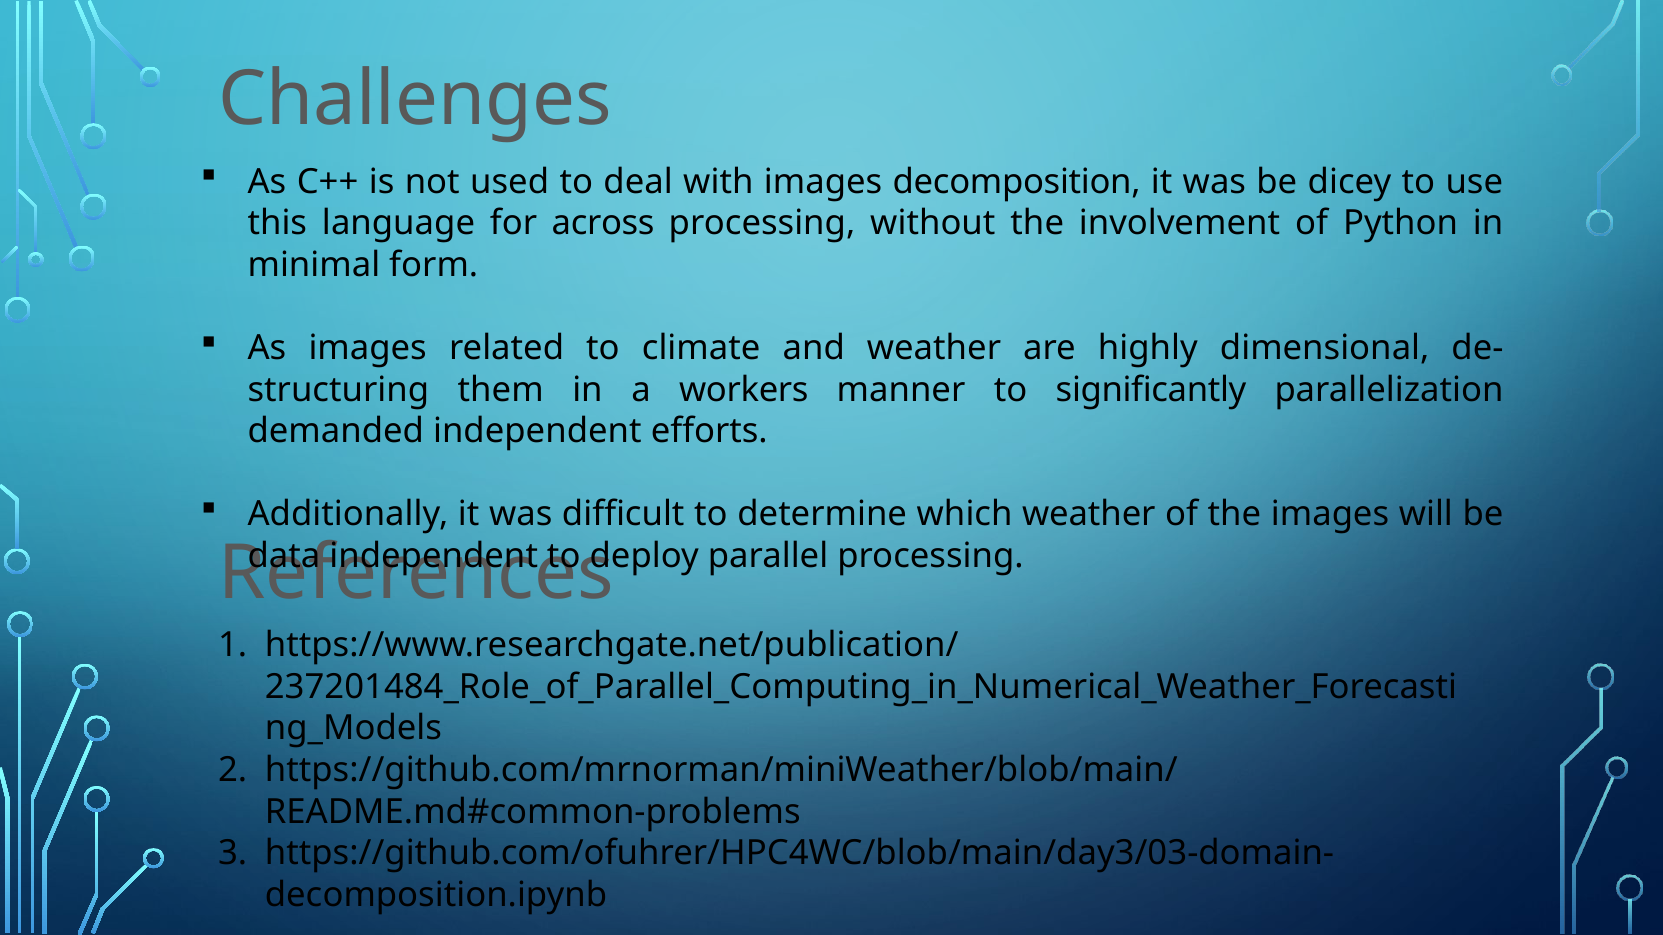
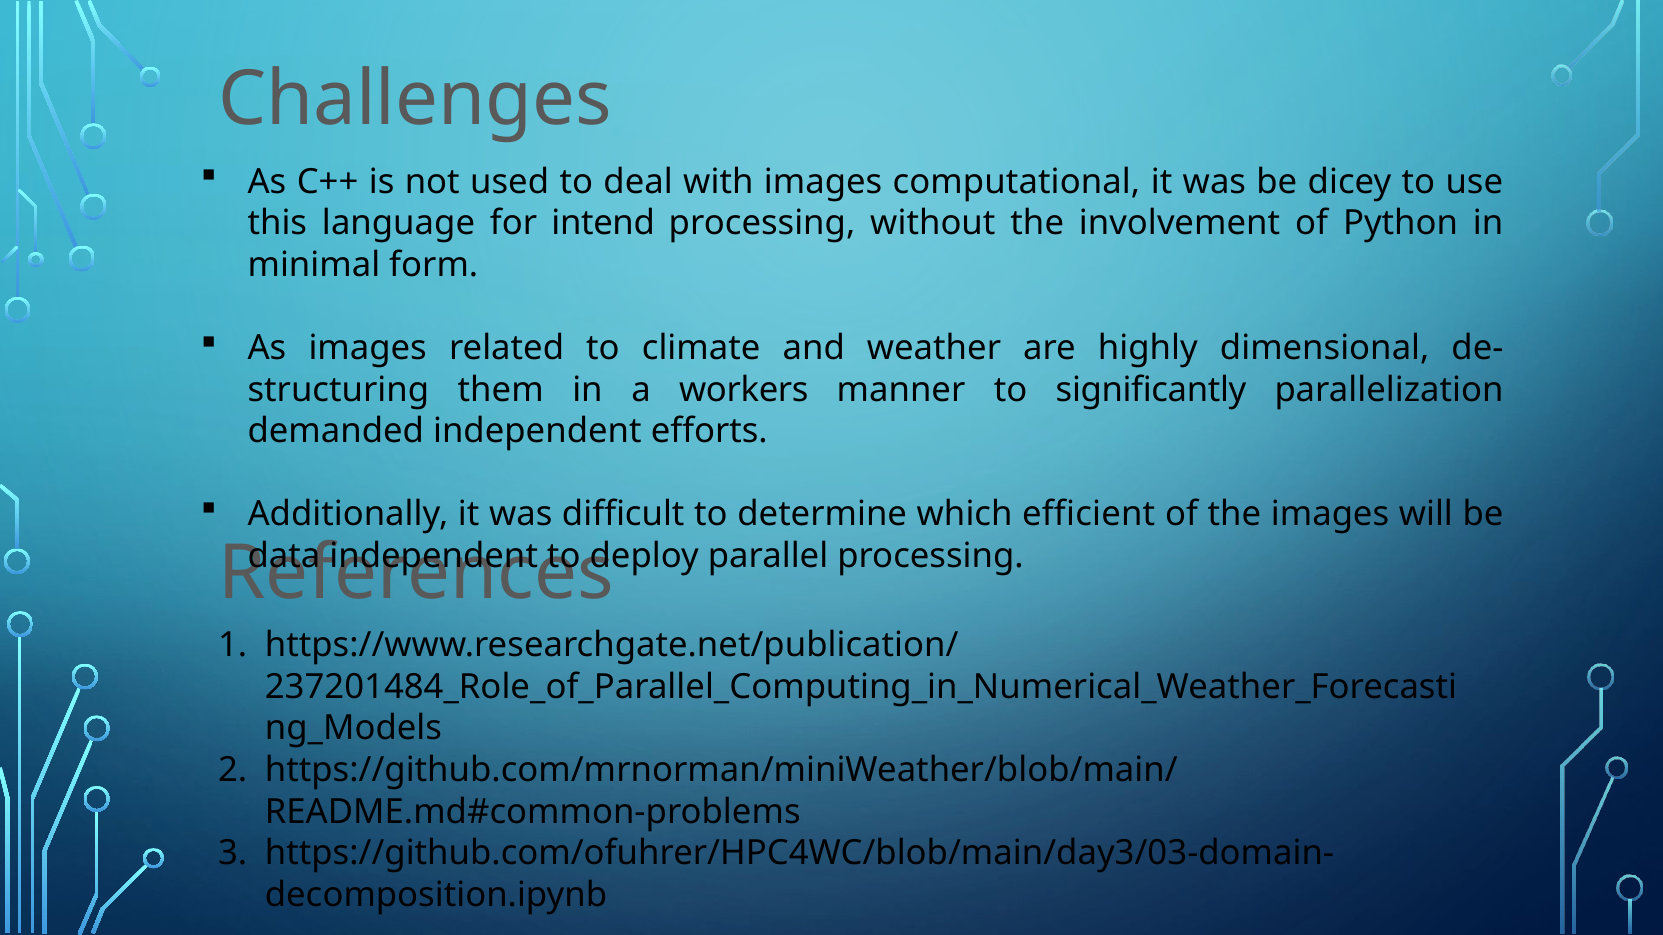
decomposition: decomposition -> computational (1016, 182)
across: across -> intend (603, 224)
which weather: weather -> efficient (1089, 515)
